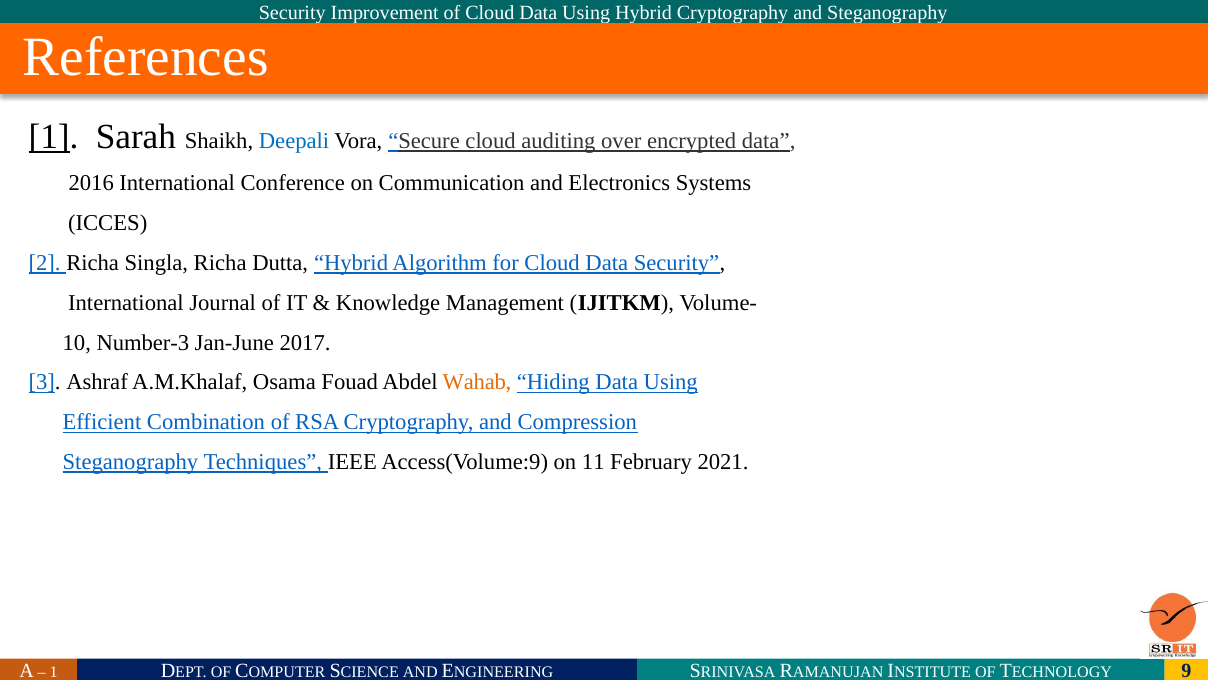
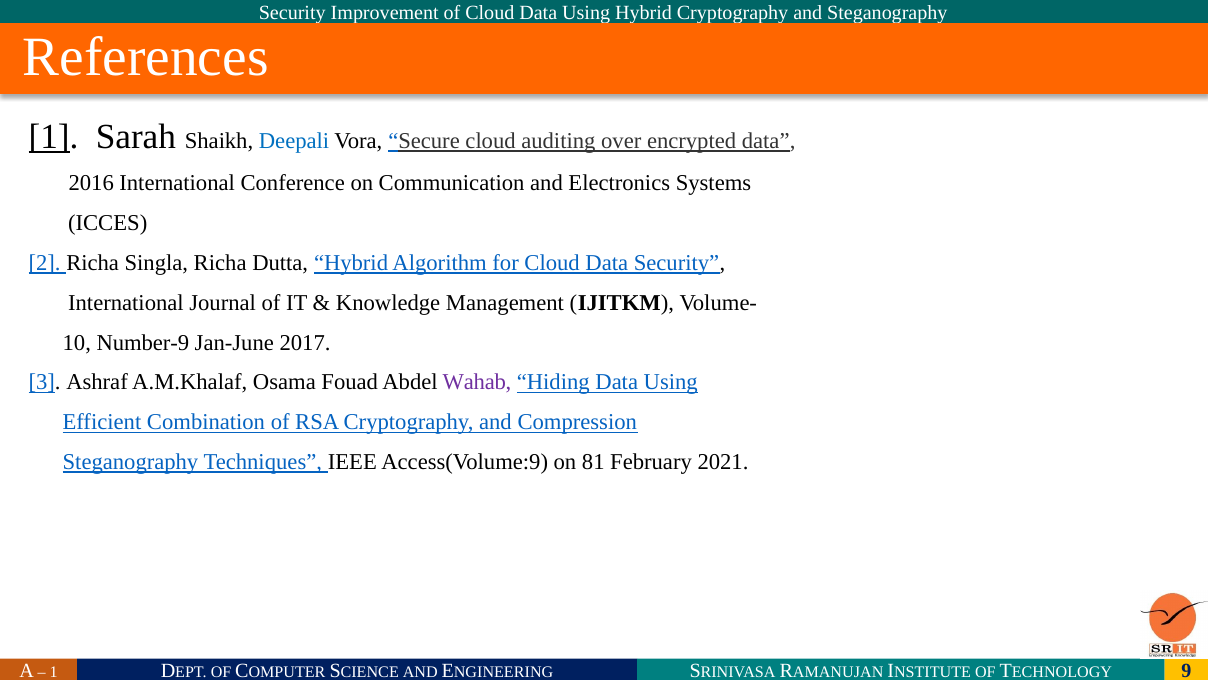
Number-3: Number-3 -> Number-9 (143, 342)
Wahab colour: orange -> purple (477, 382)
11: 11 -> 81 (593, 462)
